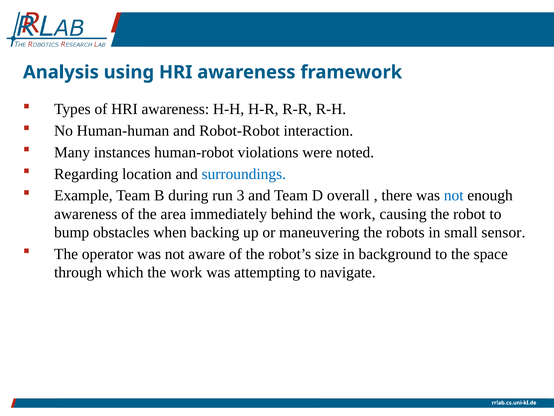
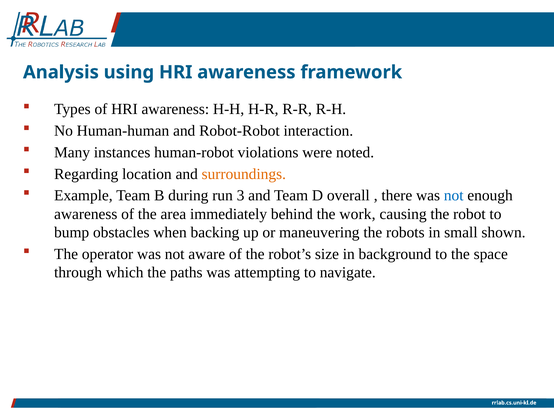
surroundings colour: blue -> orange (244, 174)
sensor: sensor -> shown (504, 232)
which the work: work -> paths (186, 272)
